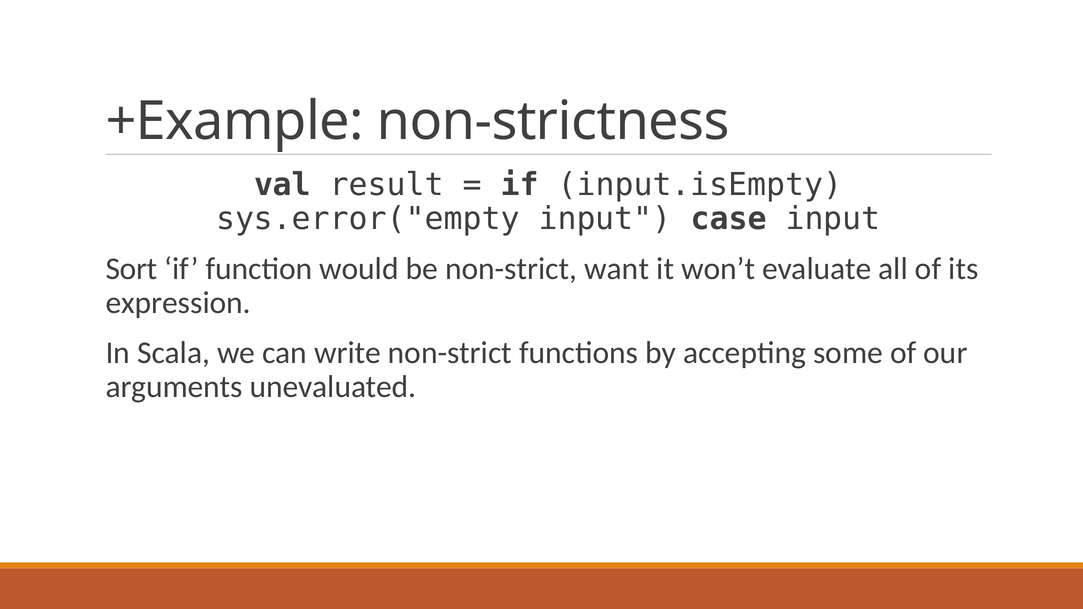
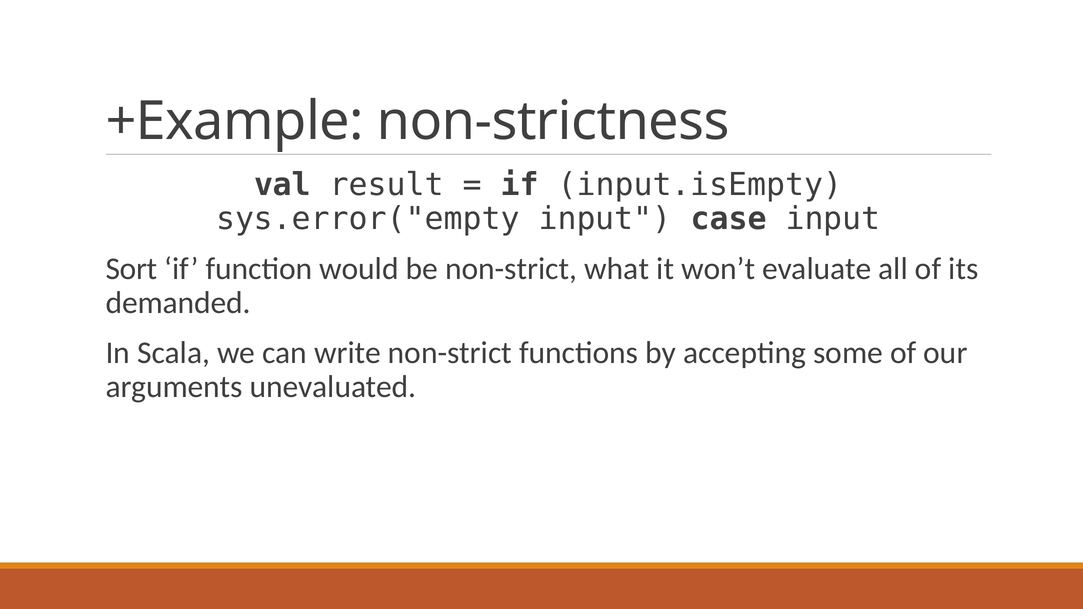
want: want -> what (617, 269)
expression: expression -> demanded (178, 303)
